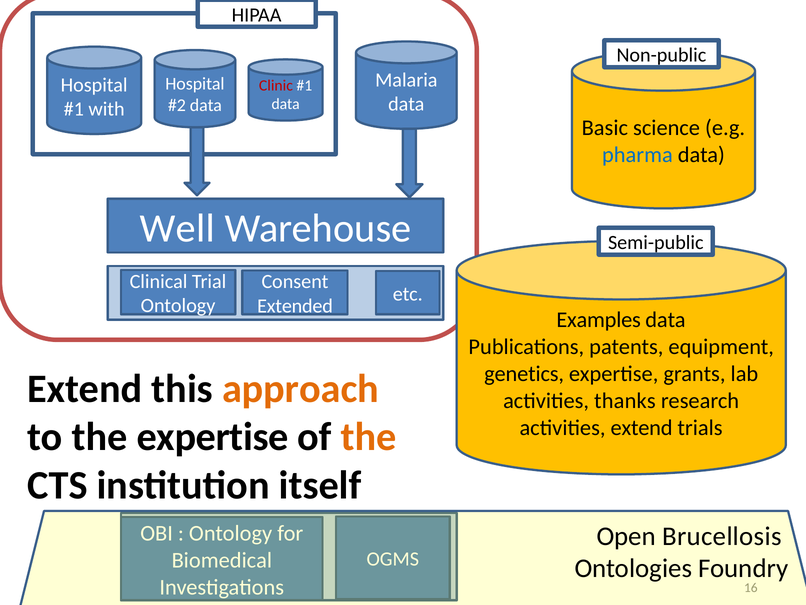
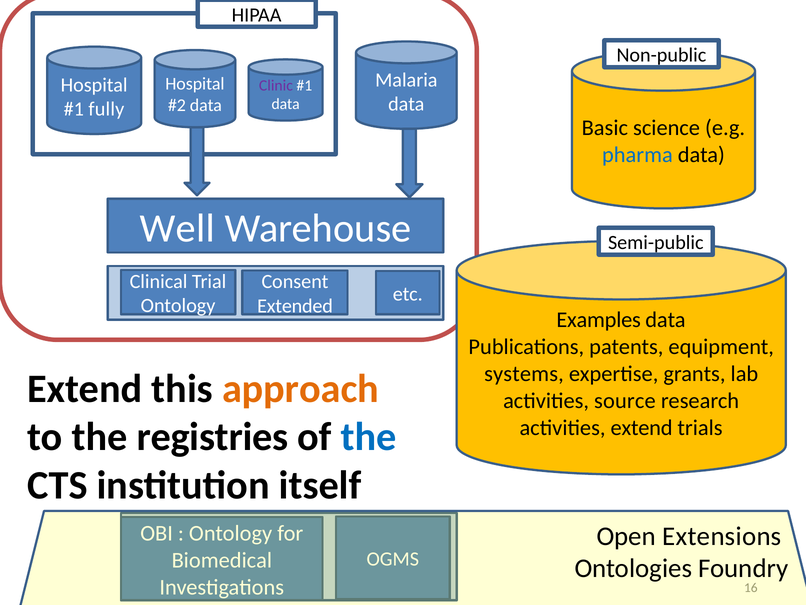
Clinic colour: red -> purple (276, 85)
with: with -> fully (106, 109)
genetics: genetics -> systems (524, 374)
thanks: thanks -> source (625, 400)
the expertise: expertise -> registries (212, 437)
the colour: orange -> blue (369, 437)
Brucellosis: Brucellosis -> Extensions (722, 536)
